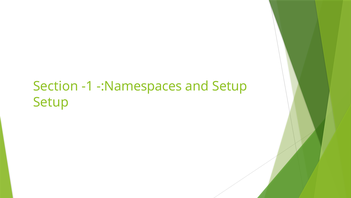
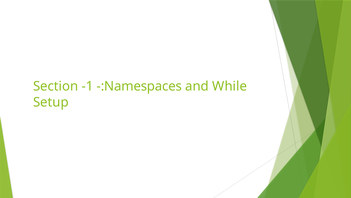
and Setup: Setup -> While (230, 86)
